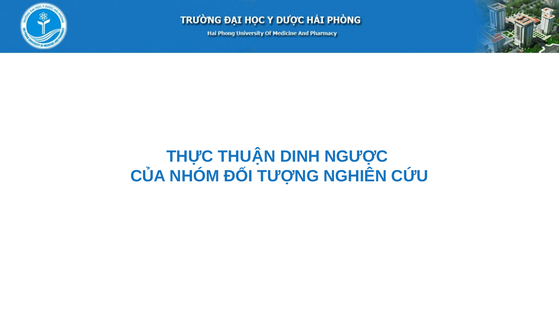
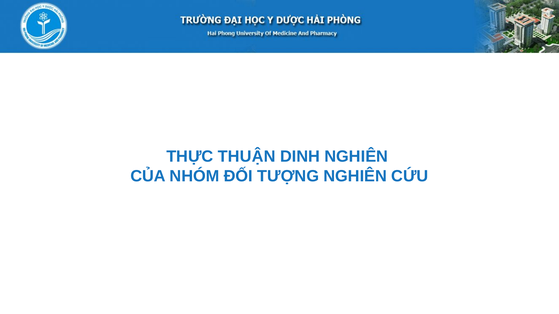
DINH NGƯỢC: NGƯỢC -> NGHIÊN (356, 157)
